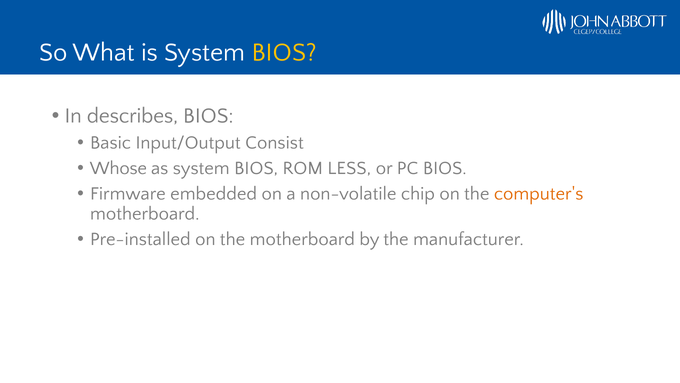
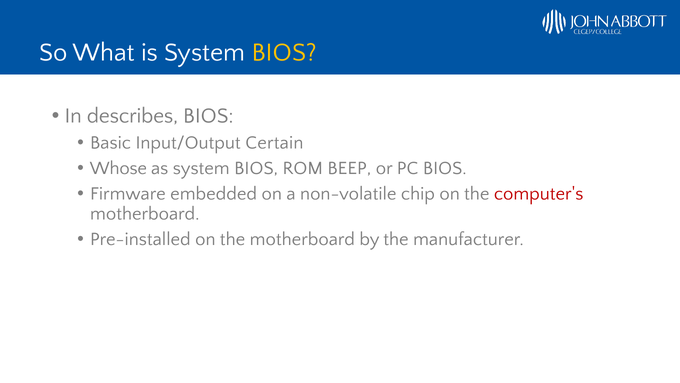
Consist: Consist -> Certain (274, 143)
LESS: LESS -> BEEP (349, 168)
computer's colour: orange -> red (539, 194)
